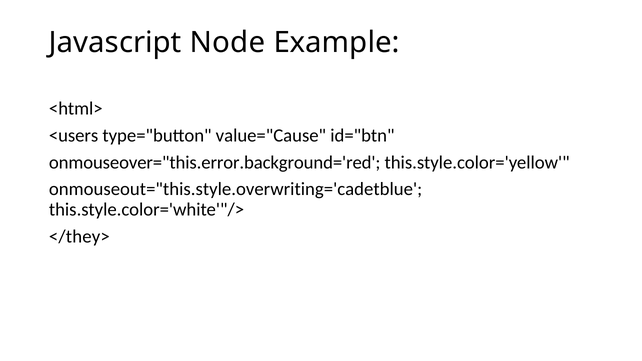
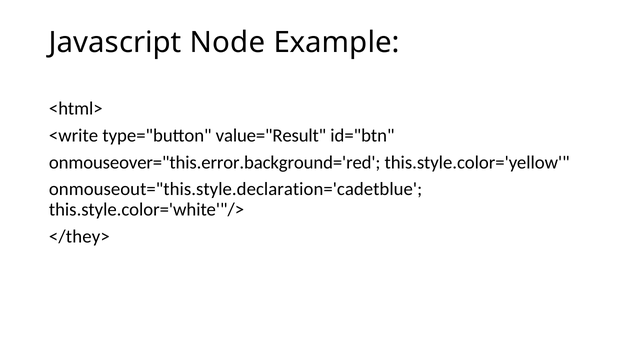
<users: <users -> <write (74, 135)
value="Cause: value="Cause -> value="Result (271, 135)
onmouseout="this.style.overwriting='cadetblue: onmouseout="this.style.overwriting='cadetblue -> onmouseout="this.style.declaration='cadetblue (236, 189)
